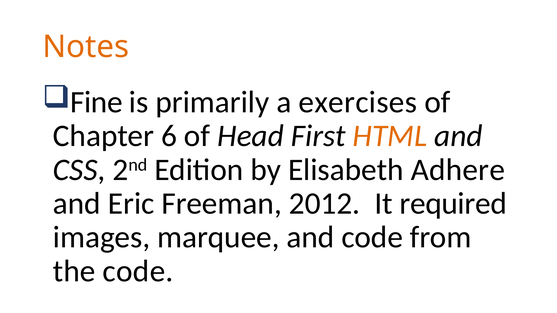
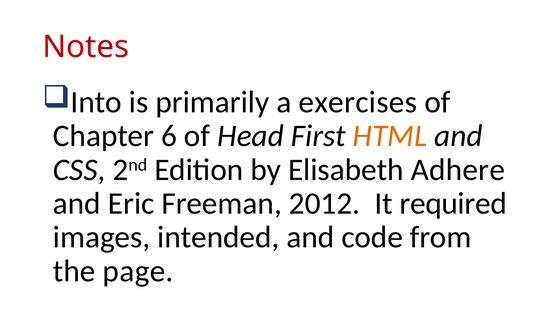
Notes colour: orange -> red (86, 47)
Fine: Fine -> Into (96, 102)
marquee: marquee -> intended (218, 238)
the code: code -> page (138, 271)
